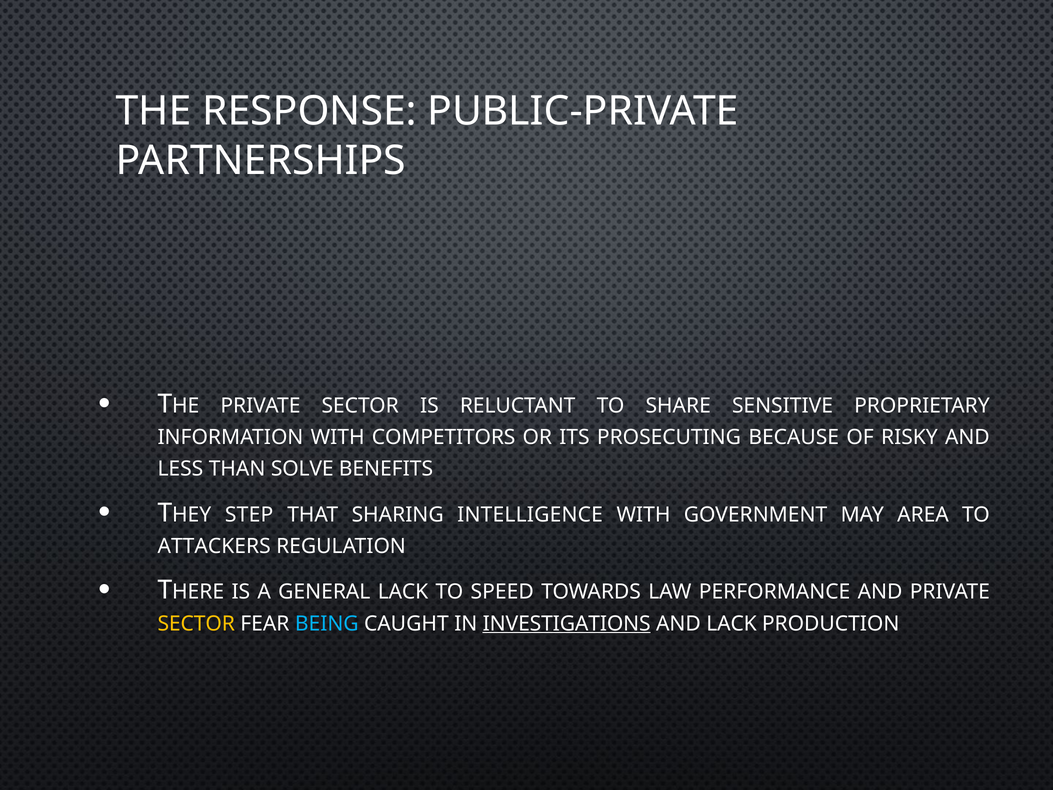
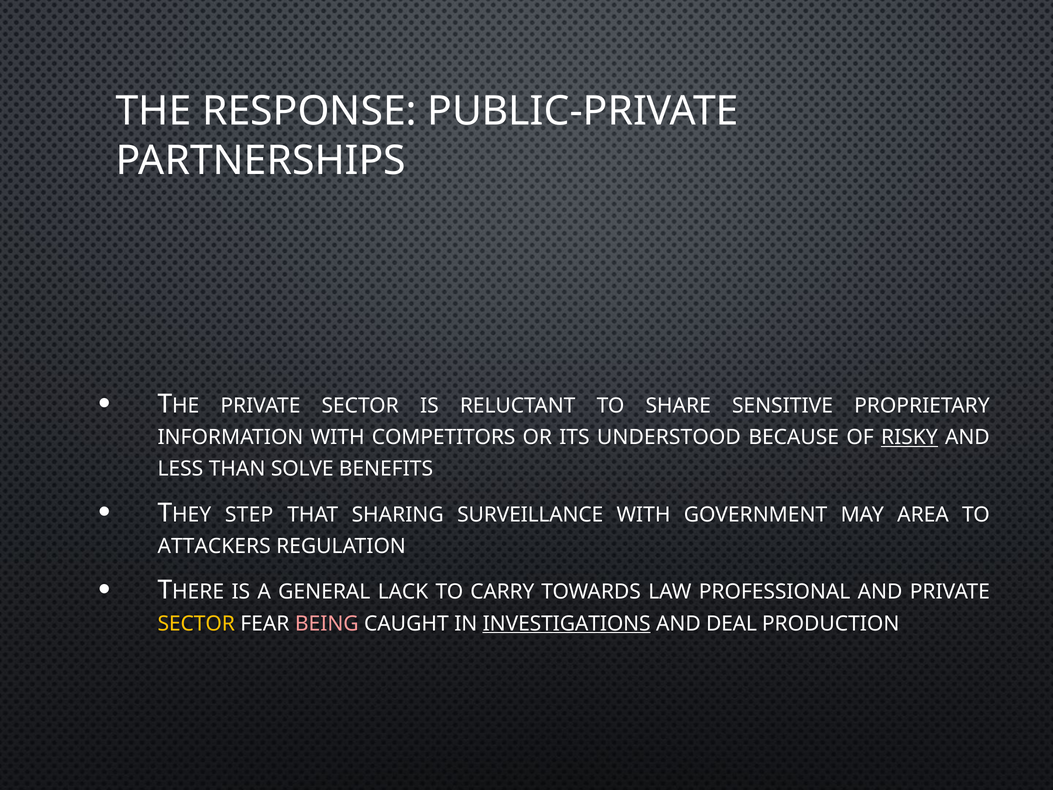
PROSECUTING: PROSECUTING -> UNDERSTOOD (669, 437)
RISKY underline: none -> present (909, 437)
INTELLIGENCE: INTELLIGENCE -> SURVEILLANCE (530, 515)
SPEED: SPEED -> CARRY (502, 592)
PERFORMANCE: PERFORMANCE -> PROFESSIONAL (775, 592)
BEING colour: light blue -> pink (327, 623)
AND LACK: LACK -> DEAL (732, 623)
